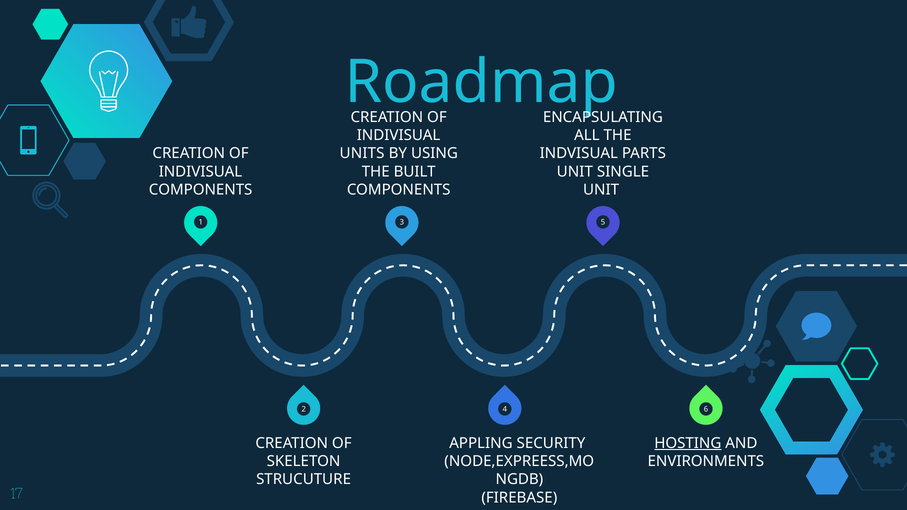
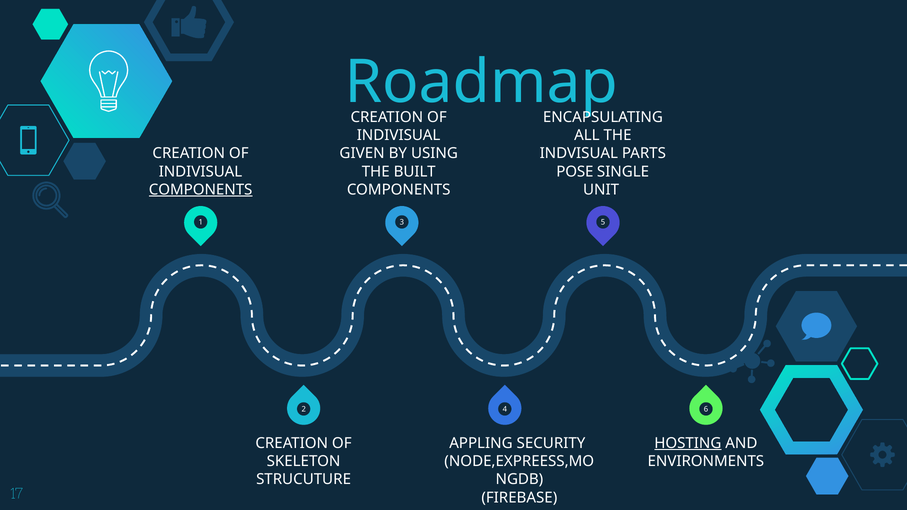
UNITS: UNITS -> GIVEN (362, 153)
UNIT: UNIT -> POSE (575, 172)
COMPONENTS underline: none -> present (201, 190)
